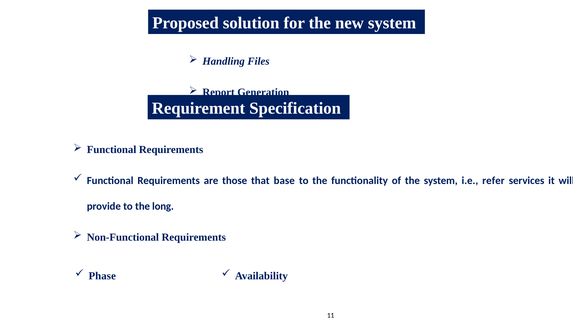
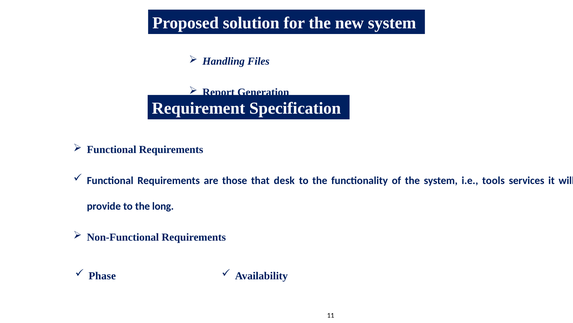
base: base -> desk (284, 180)
refer: refer -> tools (493, 180)
